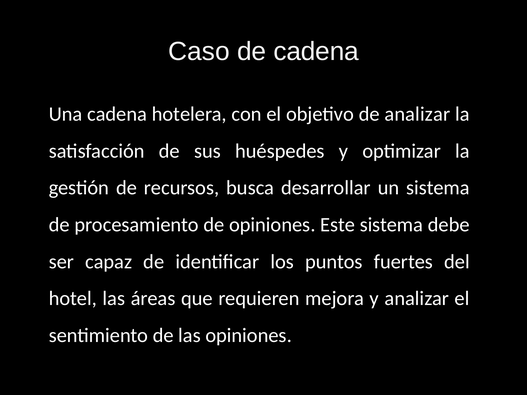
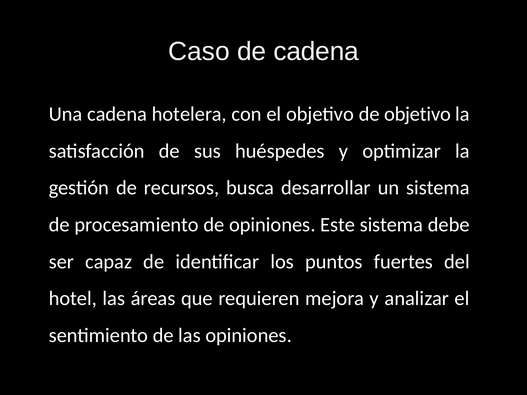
de analizar: analizar -> objetivo (418, 114)
